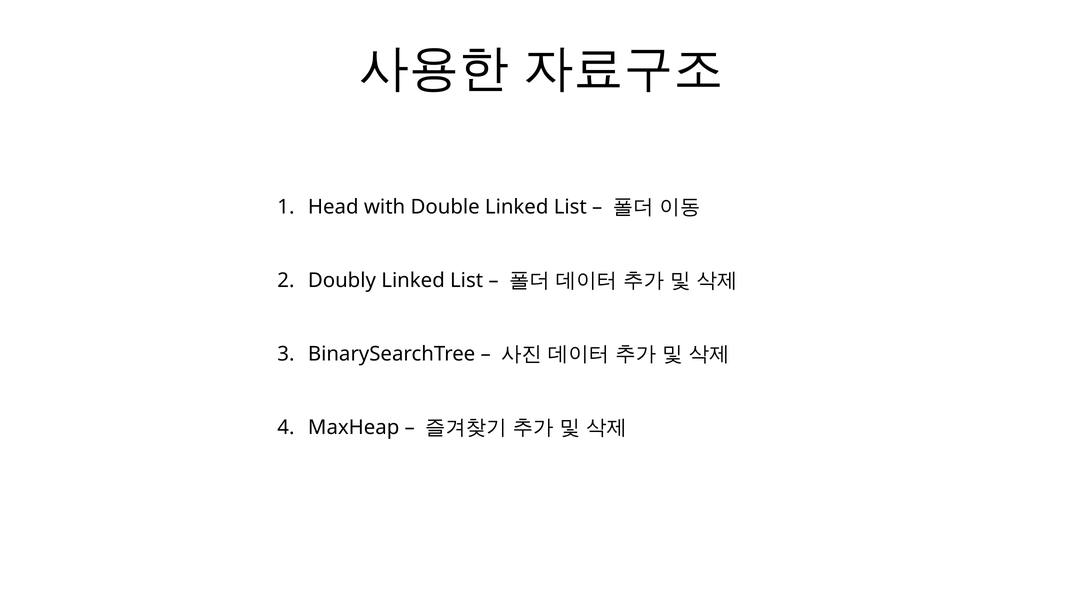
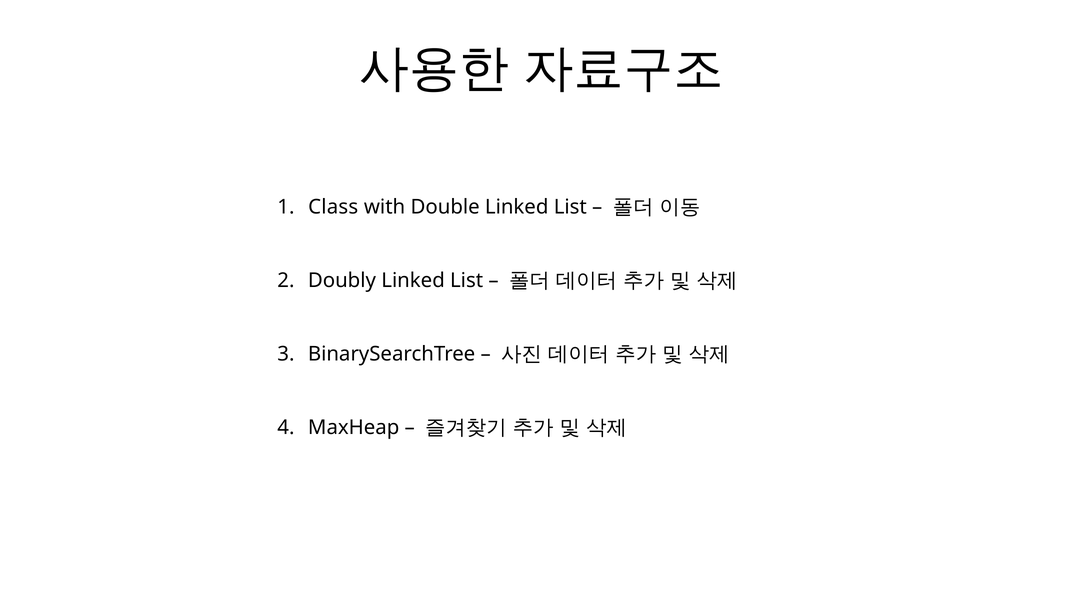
Head: Head -> Class (333, 207)
